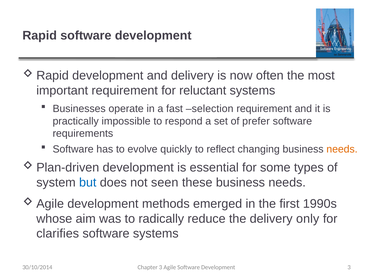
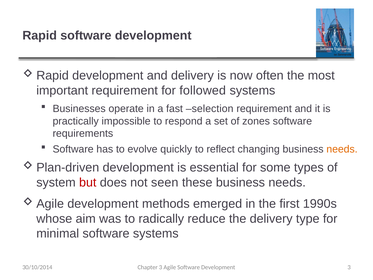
reluctant: reluctant -> followed (203, 90)
prefer: prefer -> zones (256, 121)
but colour: blue -> red (88, 182)
only: only -> type (308, 218)
clarifies: clarifies -> minimal (58, 233)
